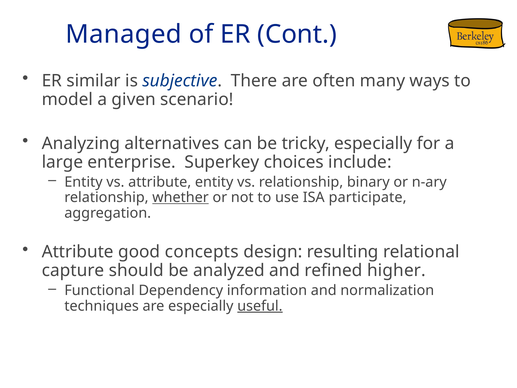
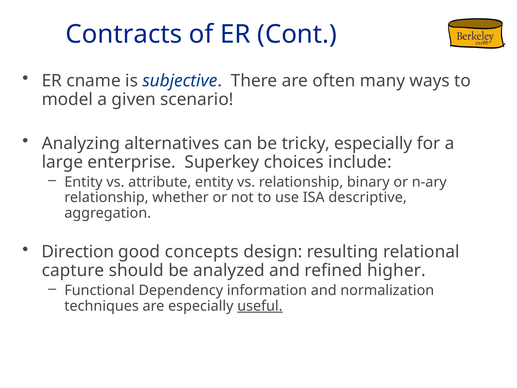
Managed: Managed -> Contracts (124, 34)
similar: similar -> cname (94, 81)
whether underline: present -> none (181, 197)
participate: participate -> descriptive (368, 197)
Attribute: Attribute -> Direction (78, 252)
